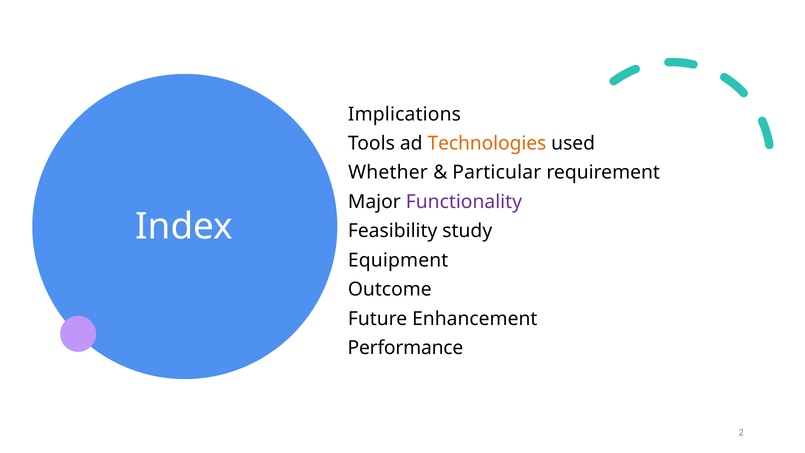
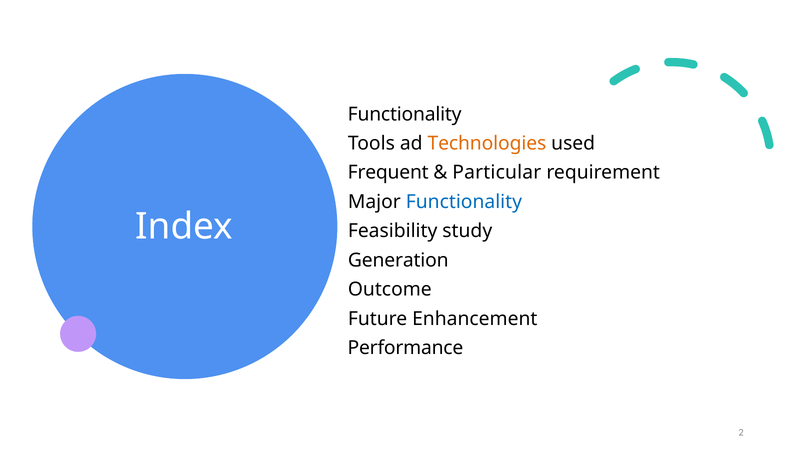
Implications: Implications -> Functionality (405, 114)
Whether: Whether -> Frequent (388, 173)
Functionality colour: purple -> blue (464, 202)
Equipment: Equipment -> Generation (398, 260)
